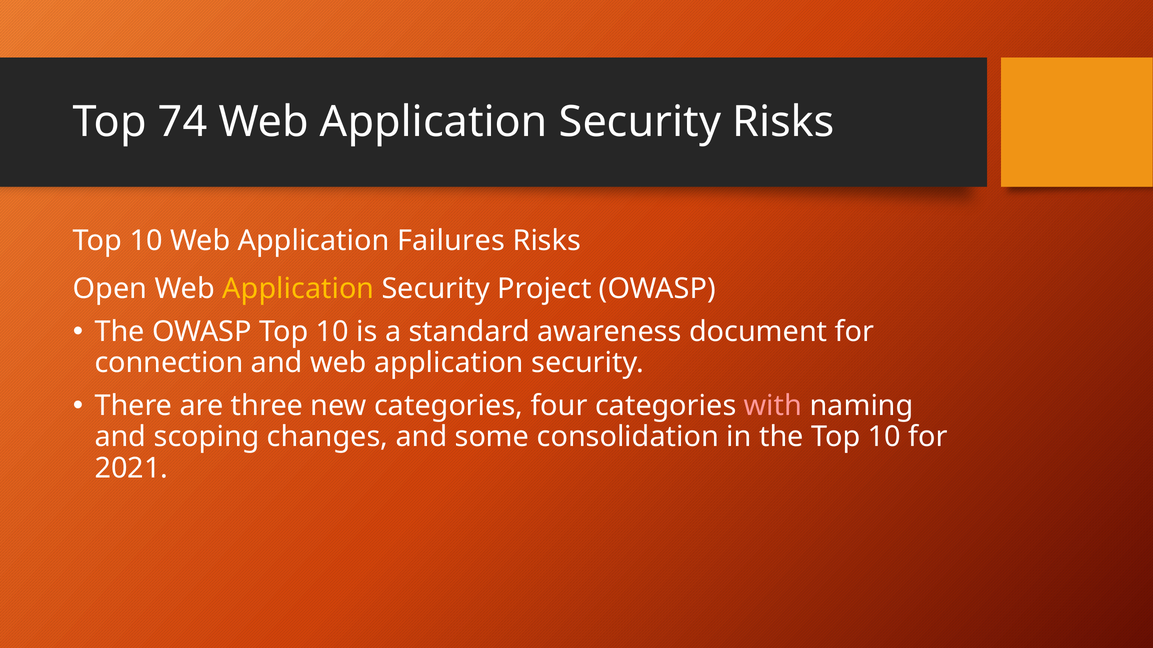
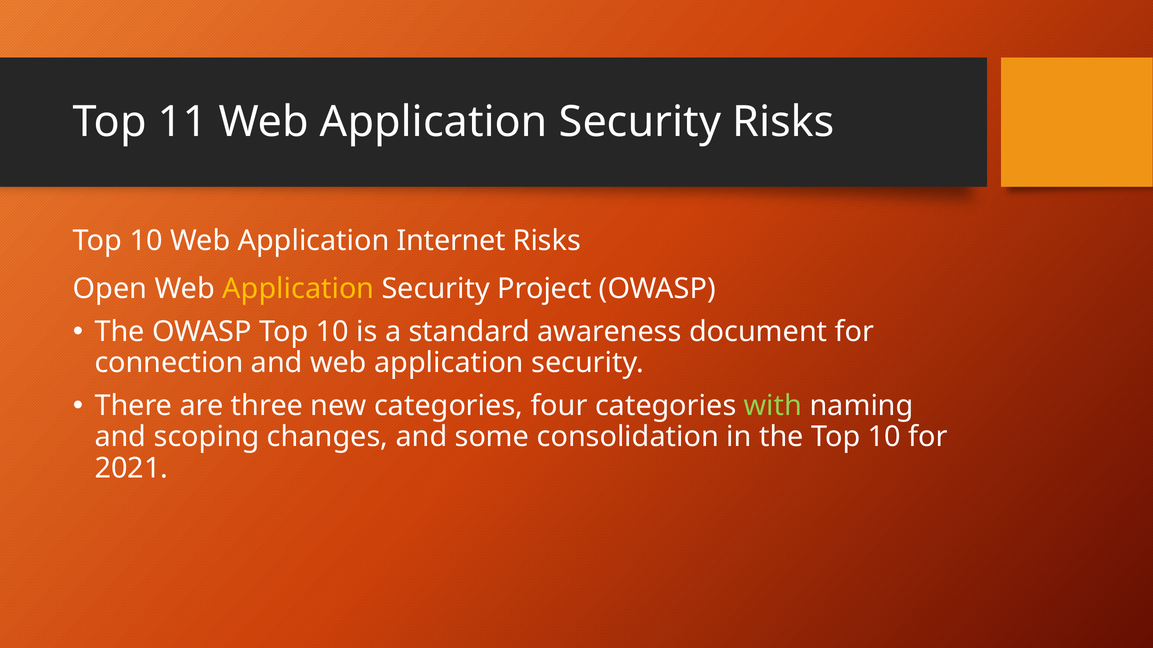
74: 74 -> 11 (183, 122)
Failures: Failures -> Internet (451, 241)
with colour: pink -> light green (773, 406)
